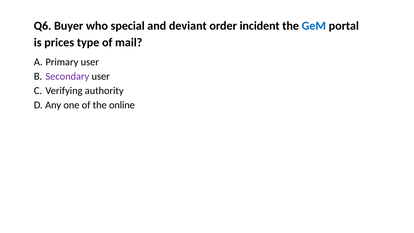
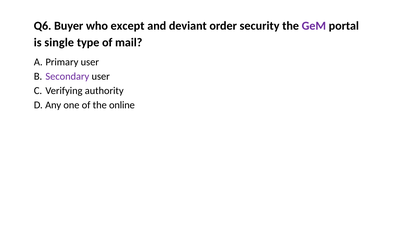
special: special -> except (128, 26)
incident: incident -> security (260, 26)
GeM colour: blue -> purple (314, 26)
prices: prices -> single (59, 42)
